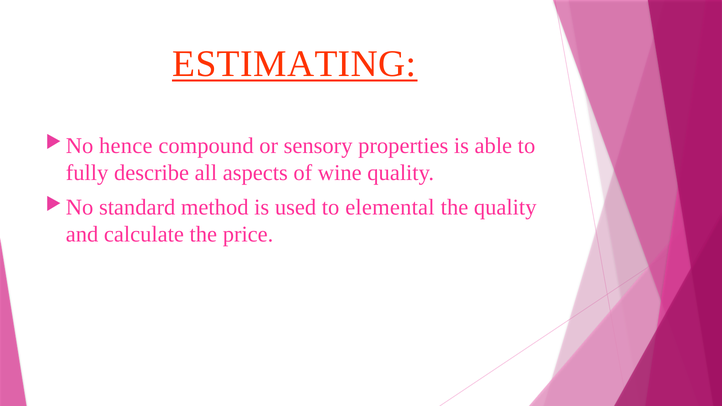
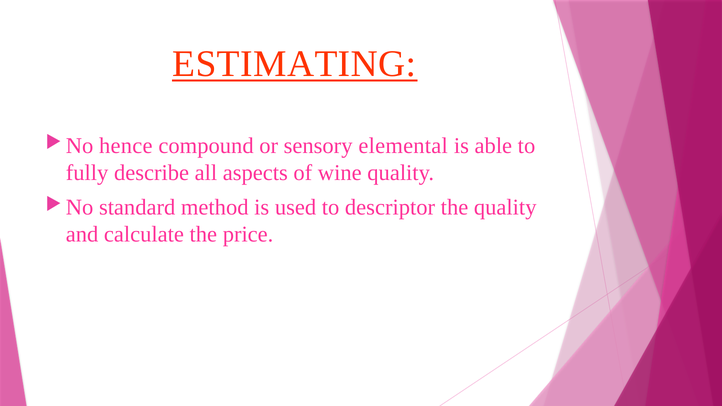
properties: properties -> elemental (403, 146)
elemental: elemental -> descriptor (390, 207)
